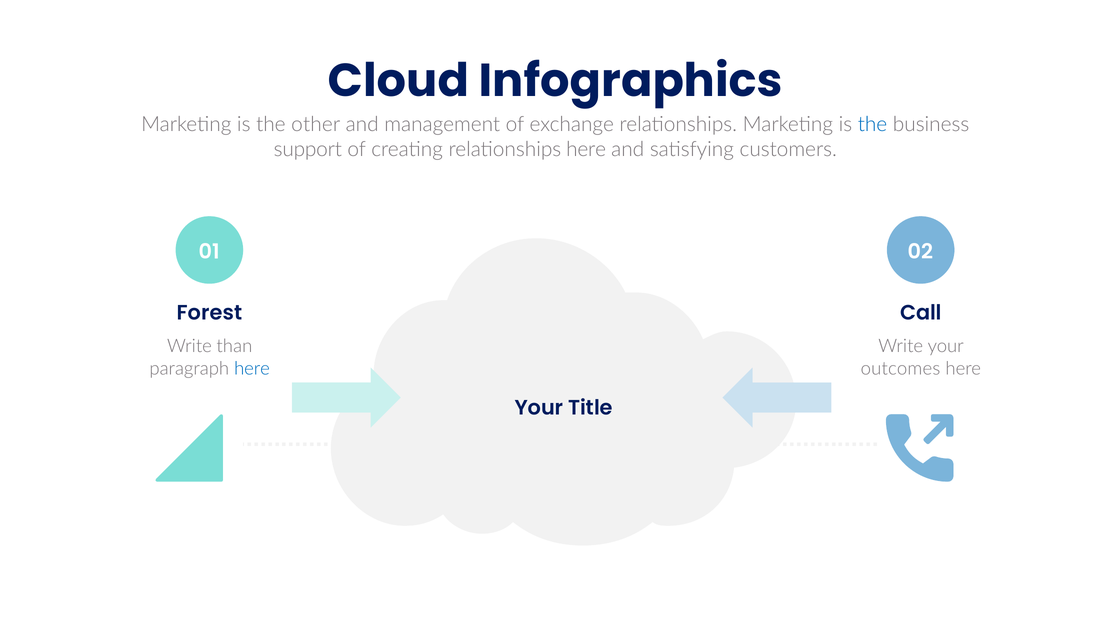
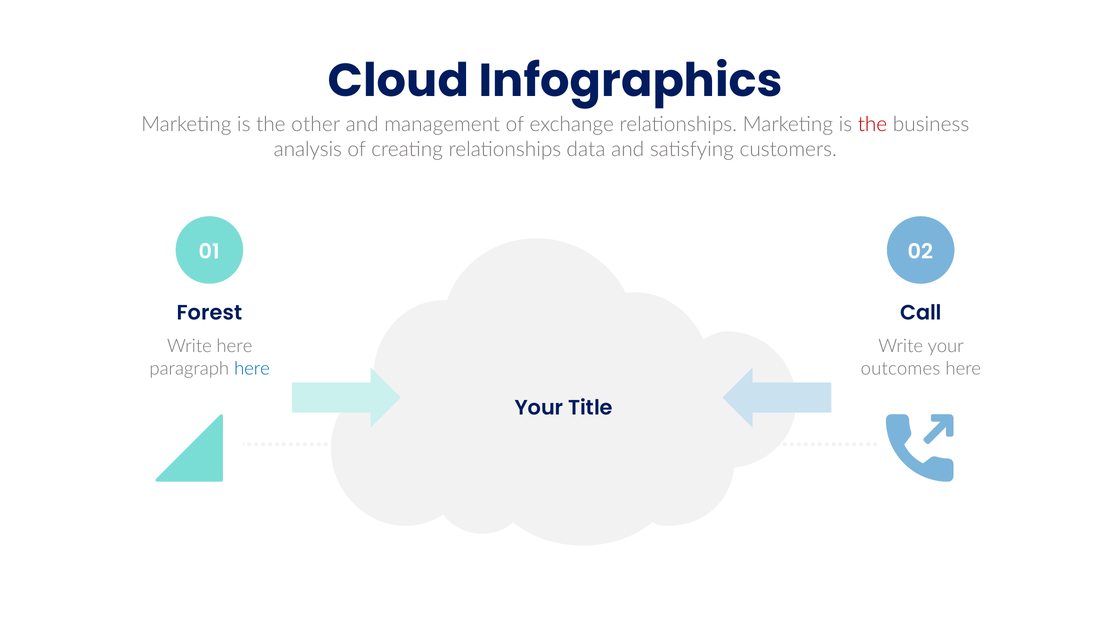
the colour: blue -> red (873, 125)
support: support -> analysis (308, 150)
relationships here: here -> data (586, 150)
Write than: than -> here (234, 346)
